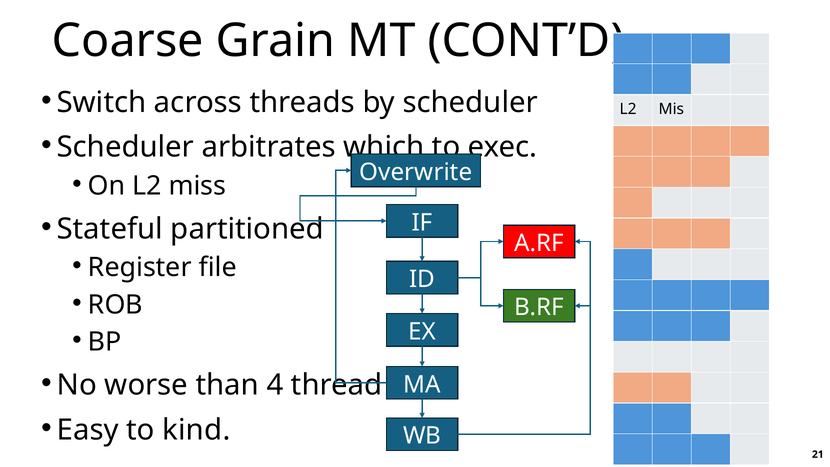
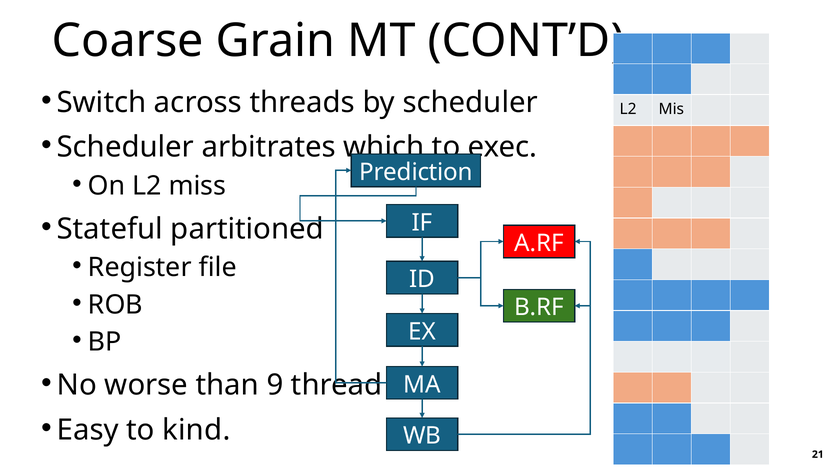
Overwrite: Overwrite -> Prediction (416, 172)
4: 4 -> 9 (275, 385)
